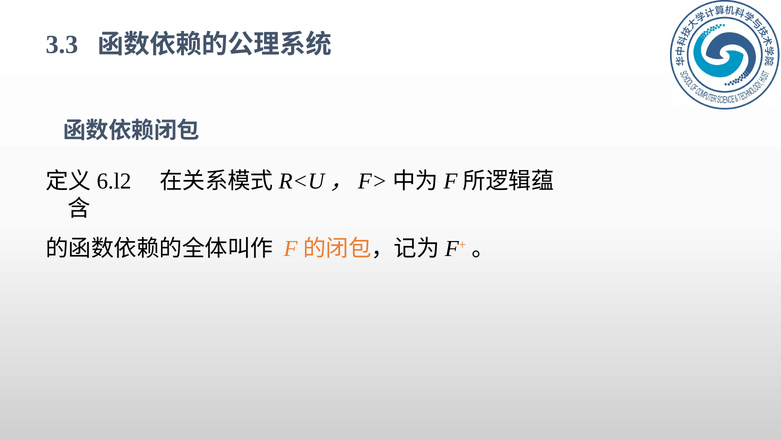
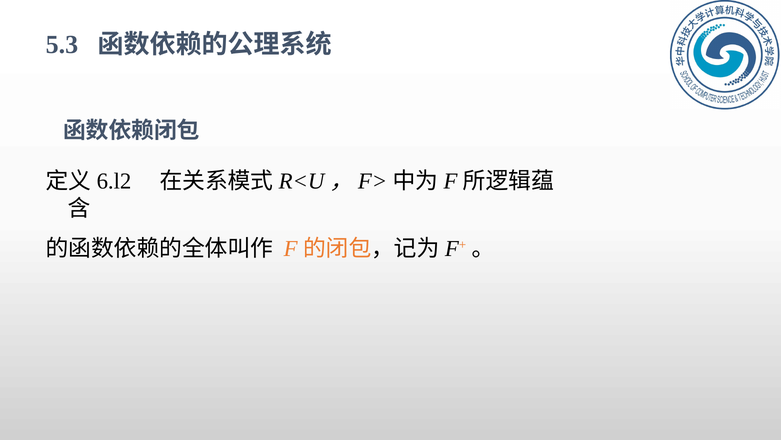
3.3: 3.3 -> 5.3 (62, 45)
